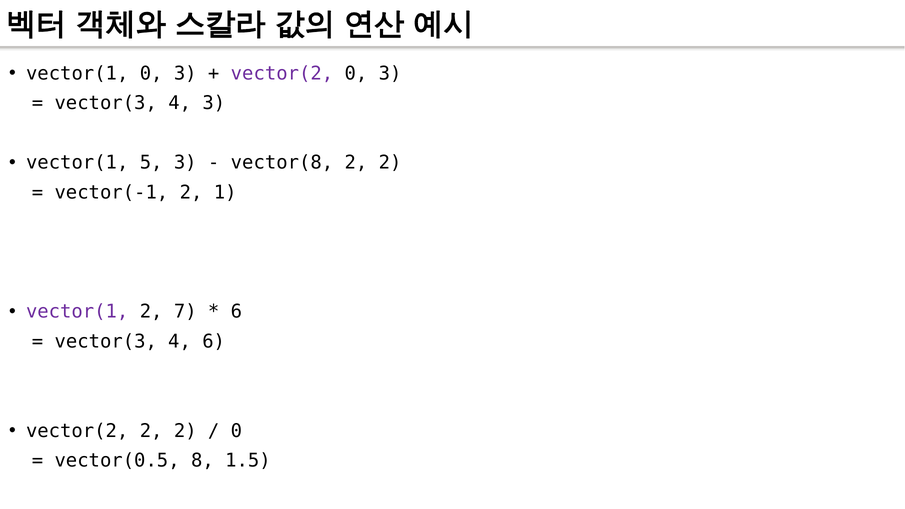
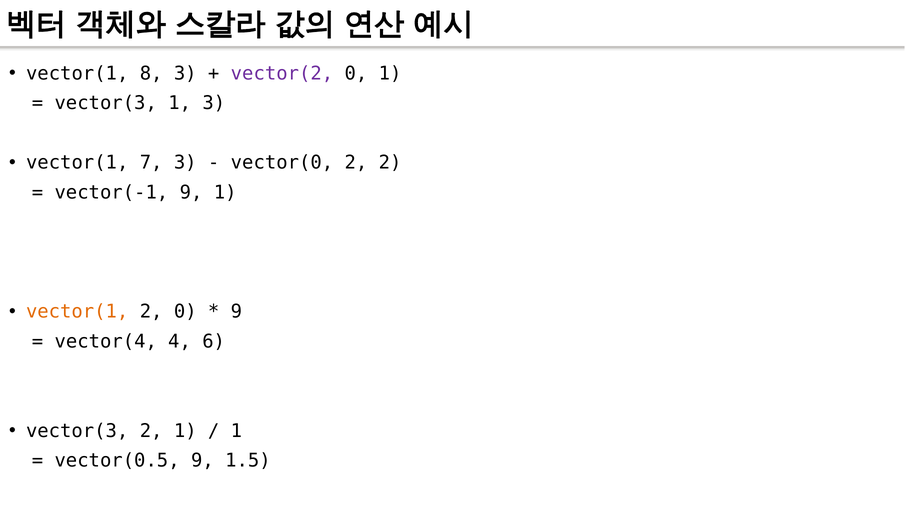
vector(1 0: 0 -> 8 (151, 73)
3: 3 -> 1 (390, 73)
4: 4 -> 1 (180, 103)
5: 5 -> 7 (151, 163)
vector(8: vector(8 -> vector(0 (282, 163)
vector(-1 2: 2 -> 9 (191, 193)
vector(1 colour: purple -> orange (77, 312)
2 7: 7 -> 0 (185, 312)
6: 6 -> 9 (236, 312)
vector(3: vector(3 -> vector(4 (106, 341)
vector(2: vector(2 -> vector(3 (77, 431)
2: 2 -> 1 (185, 431)
0: 0 -> 1 (236, 431)
vector(0.5 8: 8 -> 9 (202, 461)
